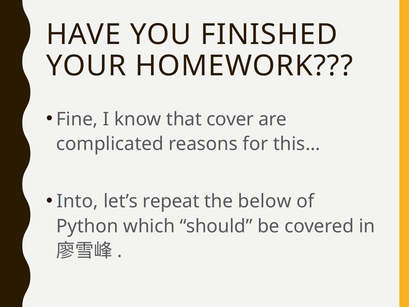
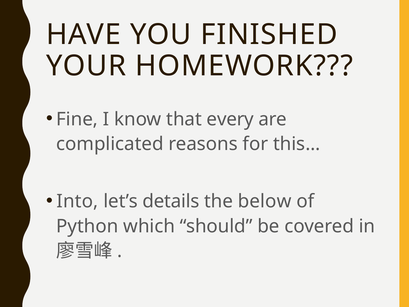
cover: cover -> every (230, 119)
repeat: repeat -> details (171, 201)
